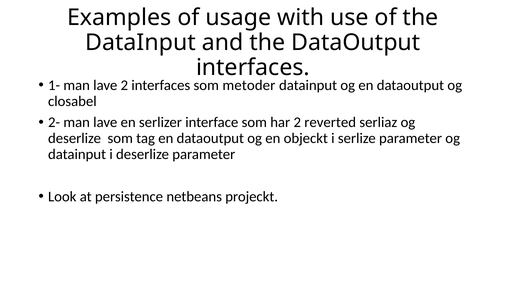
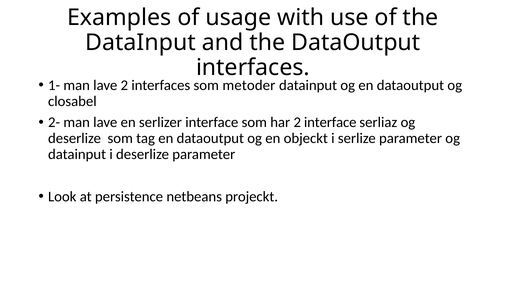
2 reverted: reverted -> interface (330, 123)
